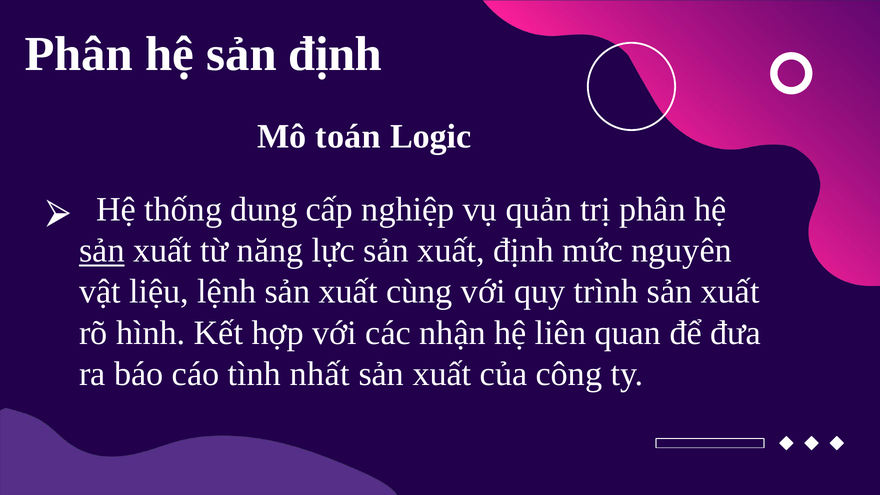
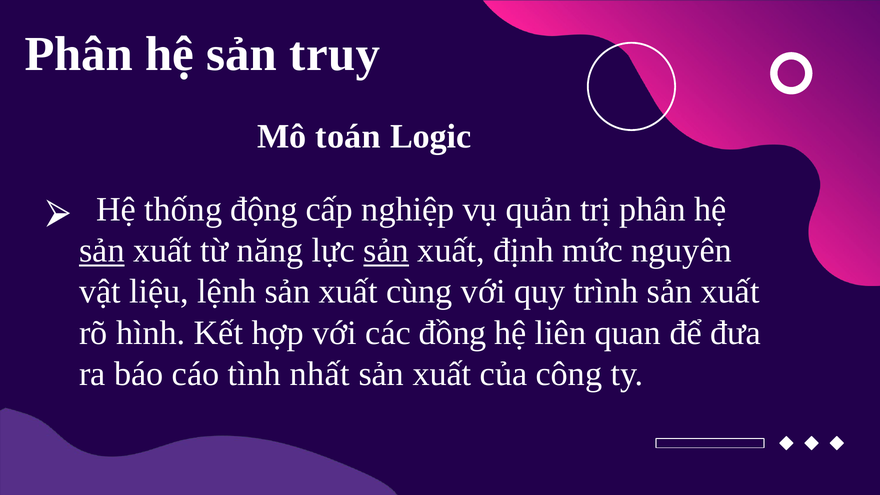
sản định: định -> truy (335, 54)
dung: dung -> động (264, 210)
sản underline: none -> present (386, 251)
nhận: nhận -> đồng (453, 333)
